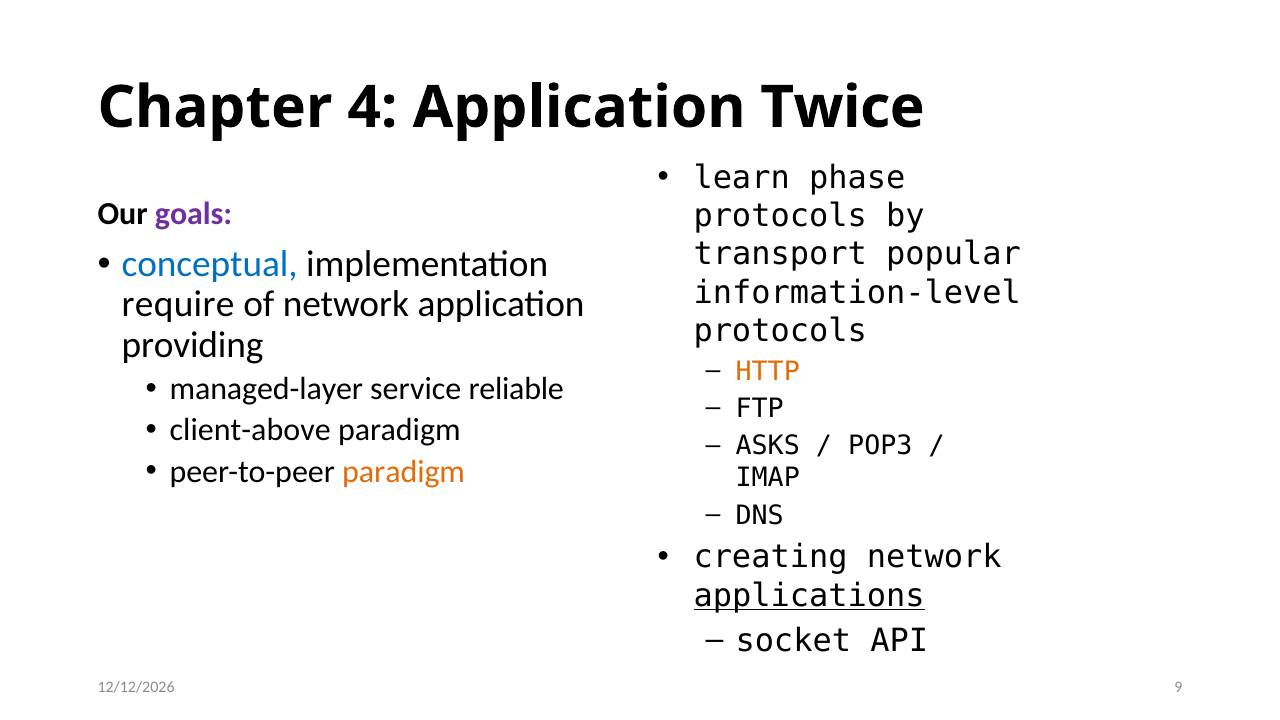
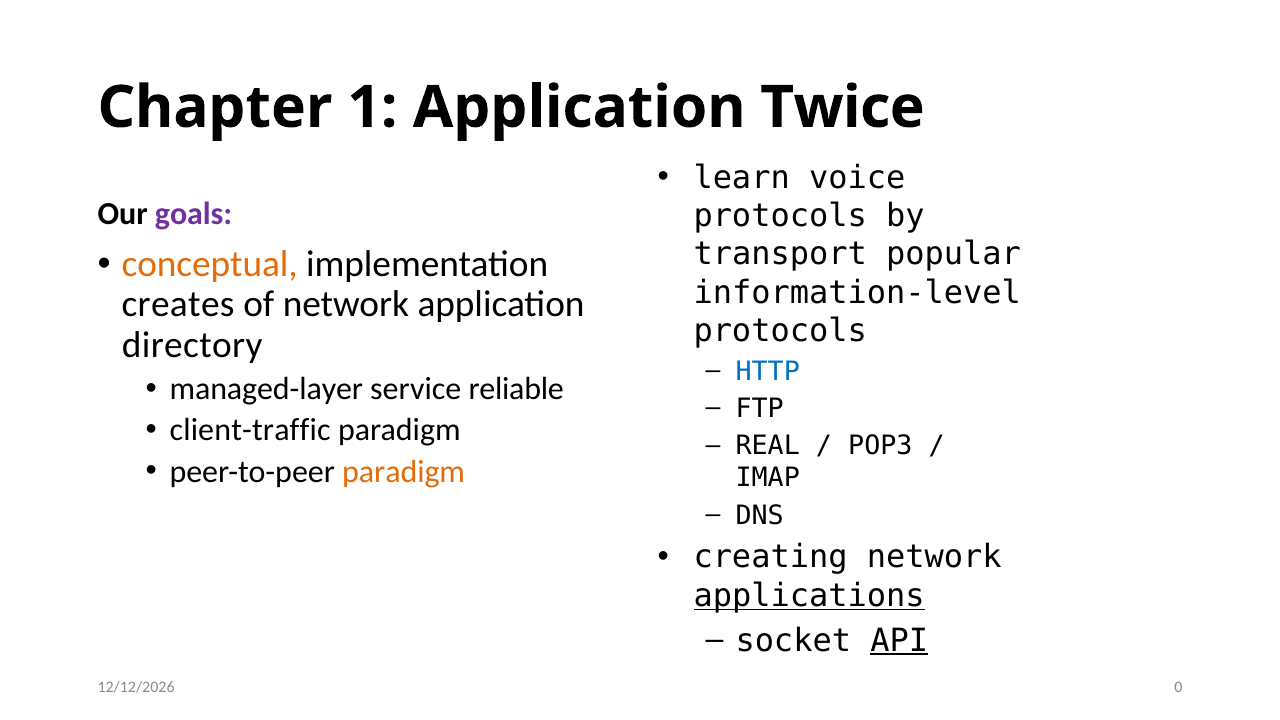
4: 4 -> 1 (372, 108)
phase: phase -> voice (857, 178)
conceptual colour: blue -> orange (210, 264)
require: require -> creates (178, 305)
providing: providing -> directory (192, 345)
HTTP colour: orange -> blue (768, 371)
client-above: client-above -> client-traffic (250, 430)
ASKS: ASKS -> REAL (768, 446)
API underline: none -> present (899, 640)
9: 9 -> 0 (1178, 687)
